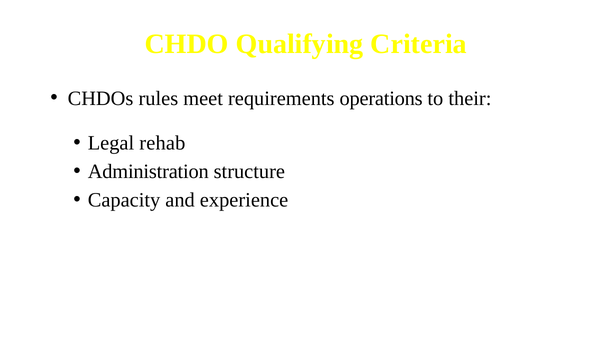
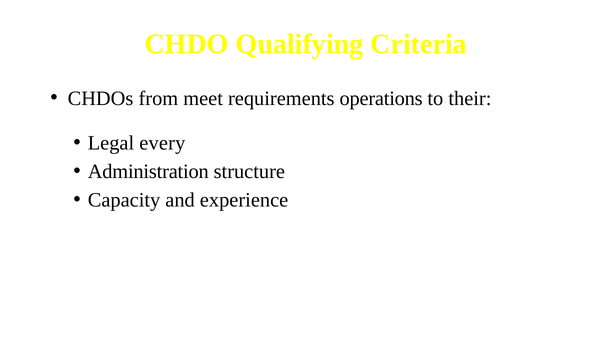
rules: rules -> from (158, 98)
rehab: rehab -> every (162, 143)
